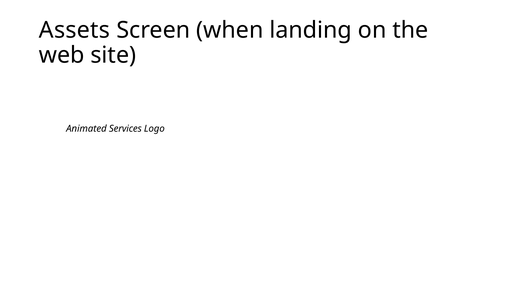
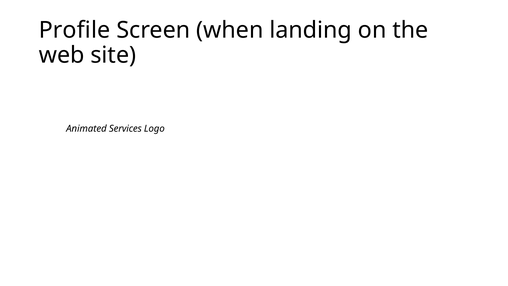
Assets: Assets -> Profile (75, 30)
